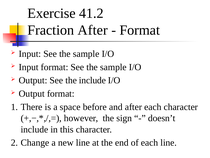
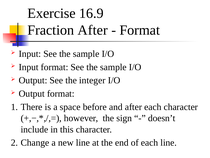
41.2: 41.2 -> 16.9 (91, 13)
the include: include -> integer (92, 80)
